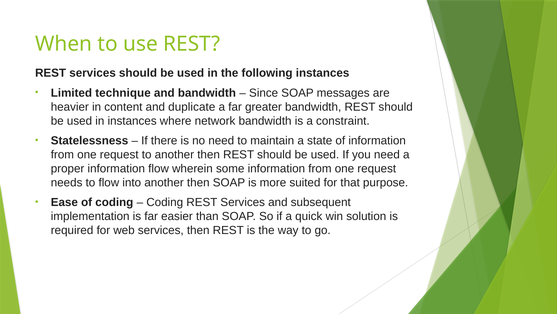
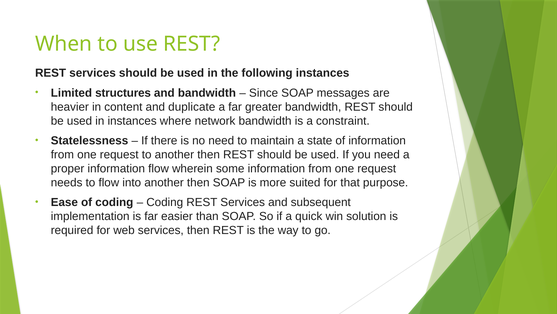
technique: technique -> structures (123, 93)
